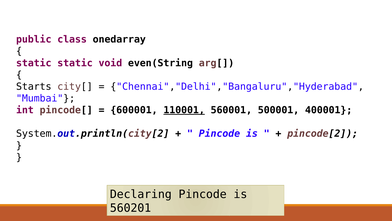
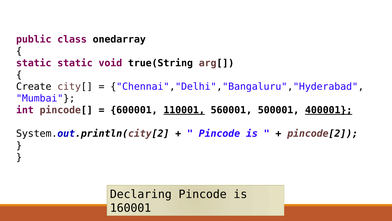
even(String: even(String -> true(String (160, 63)
Starts: Starts -> Create (34, 86)
400001 underline: none -> present (329, 110)
560201: 560201 -> 160001 (131, 208)
